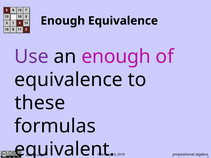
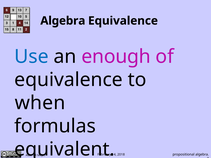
Enough: Enough -> Algebra (63, 21)
Use colour: purple -> blue (31, 57)
these: these -> when (40, 103)
